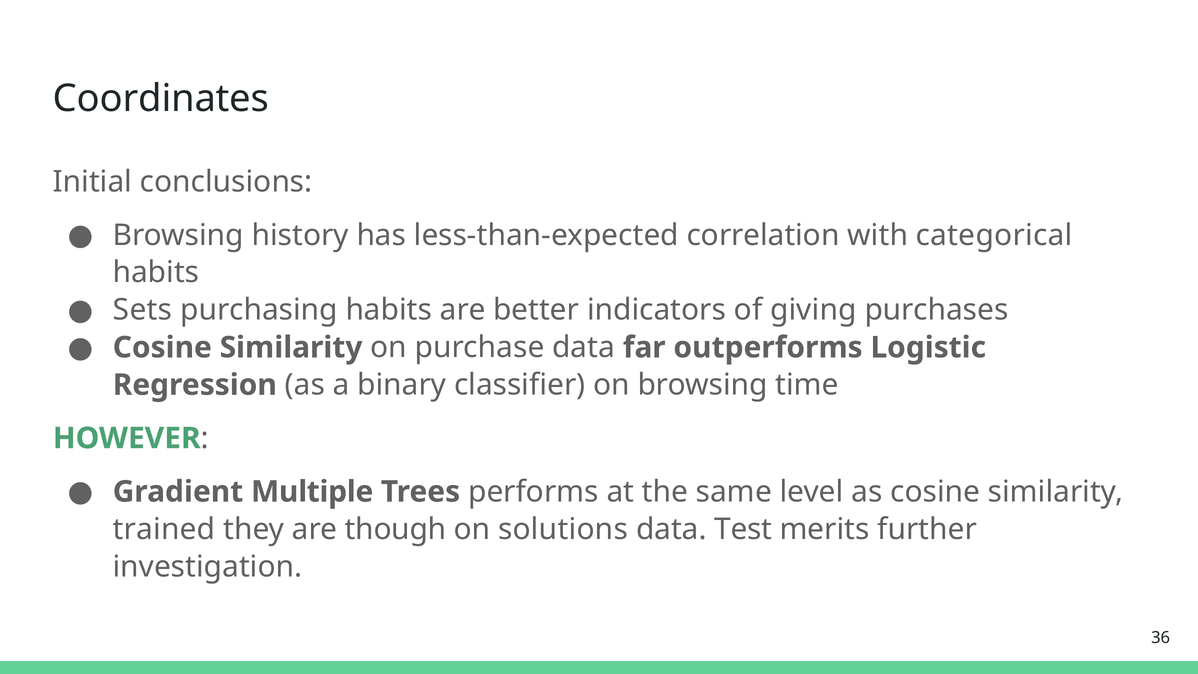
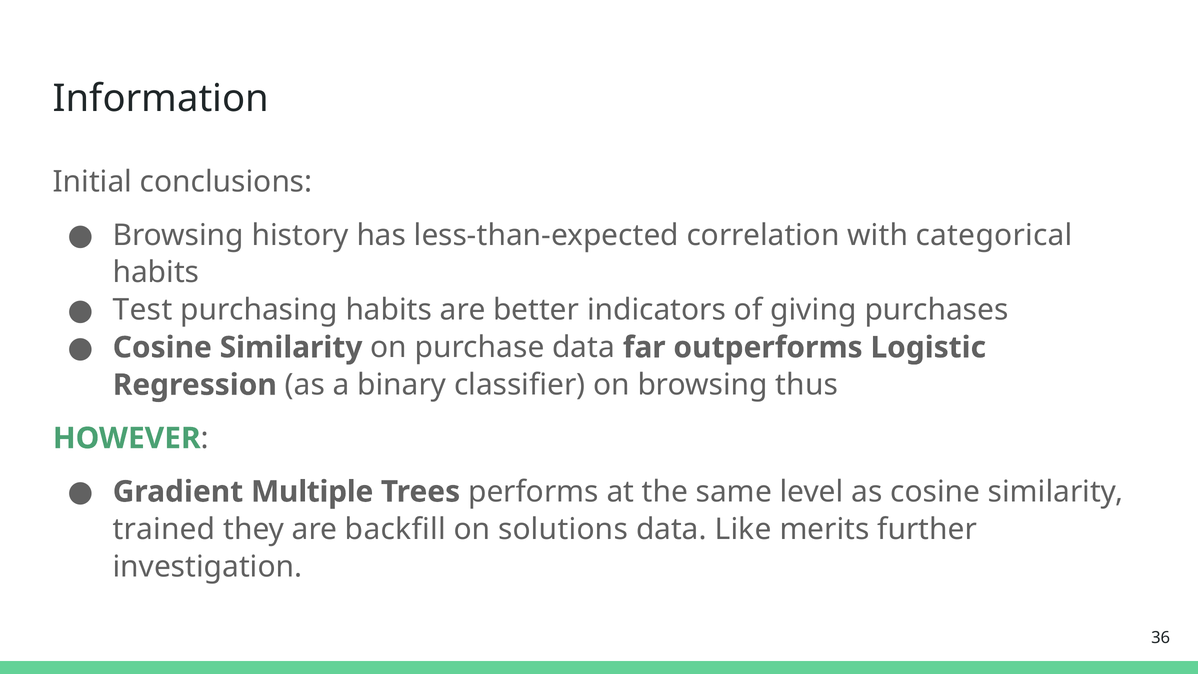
Coordinates: Coordinates -> Information (161, 99)
Sets: Sets -> Test (143, 310)
time: time -> thus (807, 385)
though: though -> backfill (395, 529)
Test: Test -> Like (743, 529)
